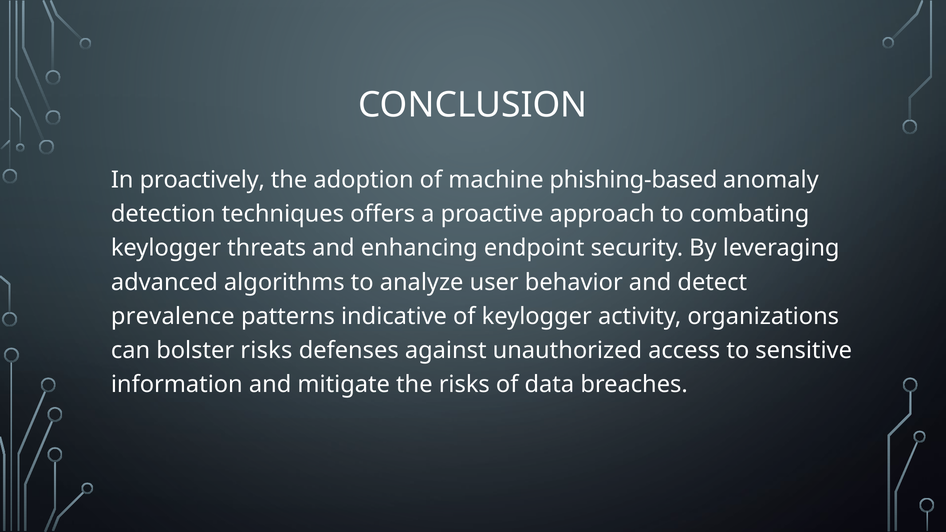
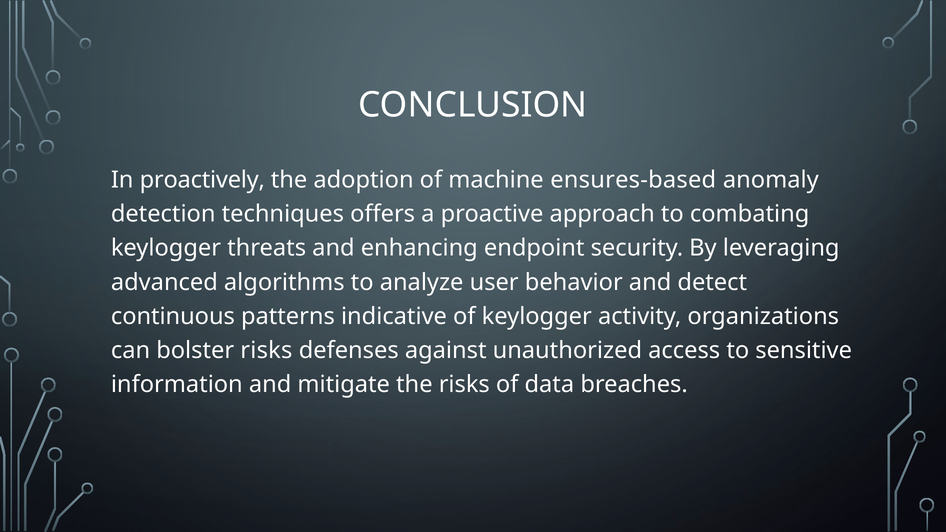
phishing-based: phishing-based -> ensures-based (633, 180)
prevalence: prevalence -> continuous (173, 316)
